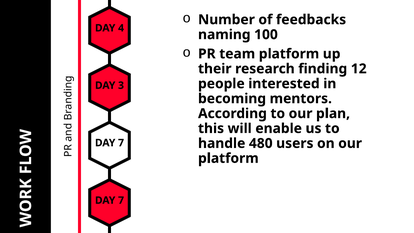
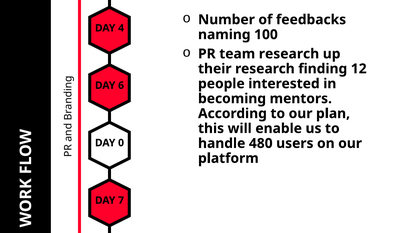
team platform: platform -> research (289, 54)
3: 3 -> 6 (121, 85)
7: 7 -> 0 (121, 143)
